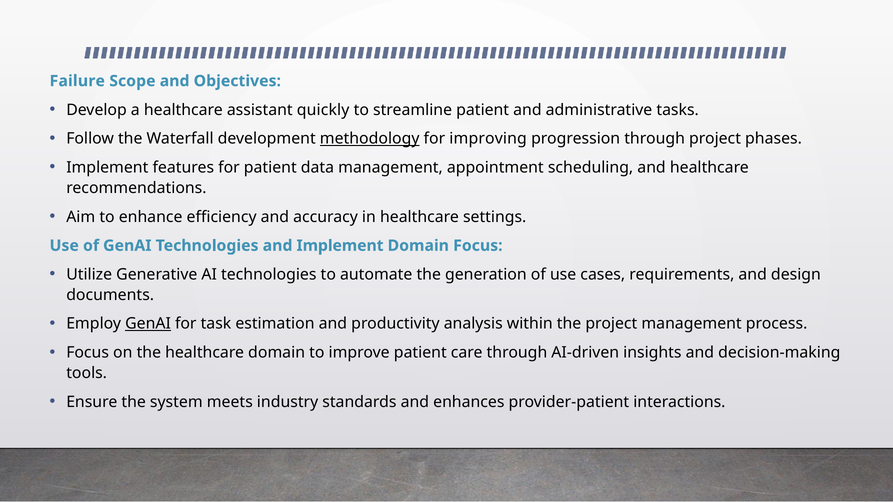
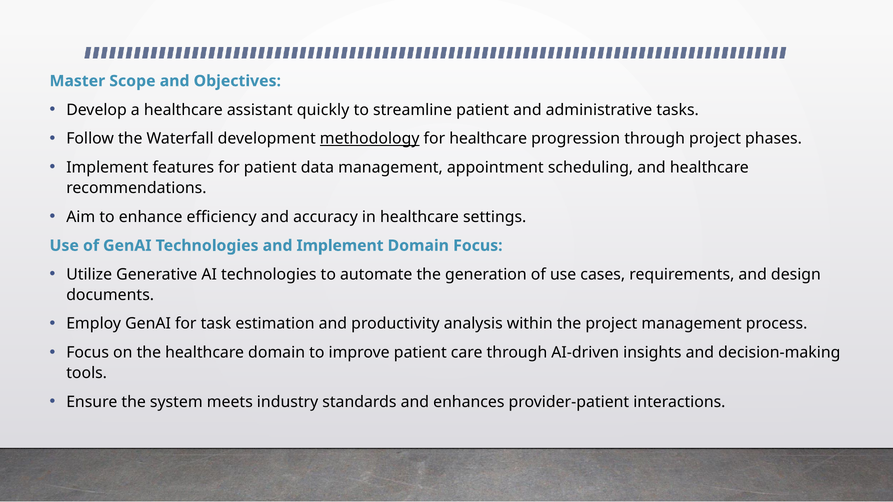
Failure: Failure -> Master (77, 81)
for improving: improving -> healthcare (488, 139)
GenAI underline: present -> none (148, 324)
